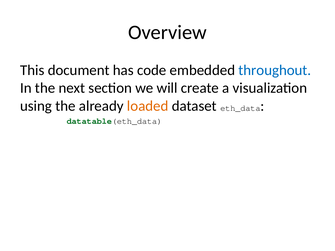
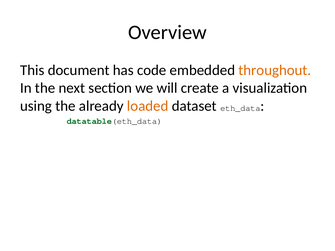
throughout colour: blue -> orange (275, 70)
